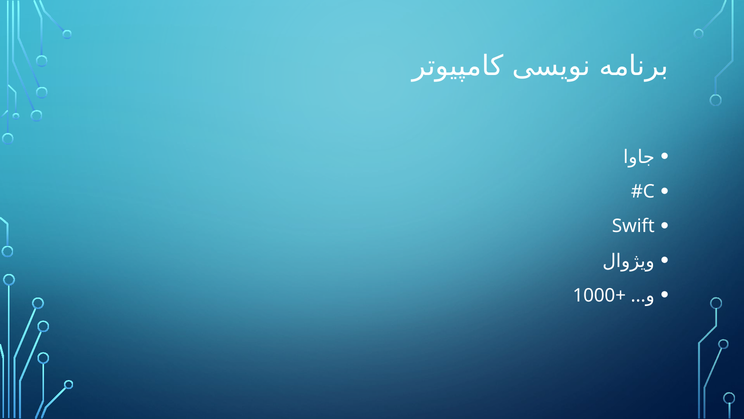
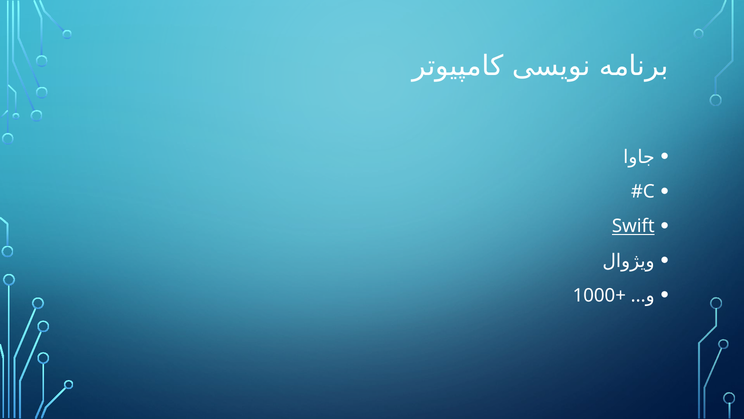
Swift underline: none -> present (633, 226)
